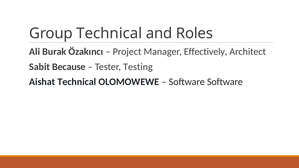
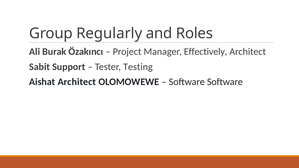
Group Technical: Technical -> Regularly (109, 33)
Because: Because -> Support (69, 67)
Aishat Technical: Technical -> Architect (77, 82)
